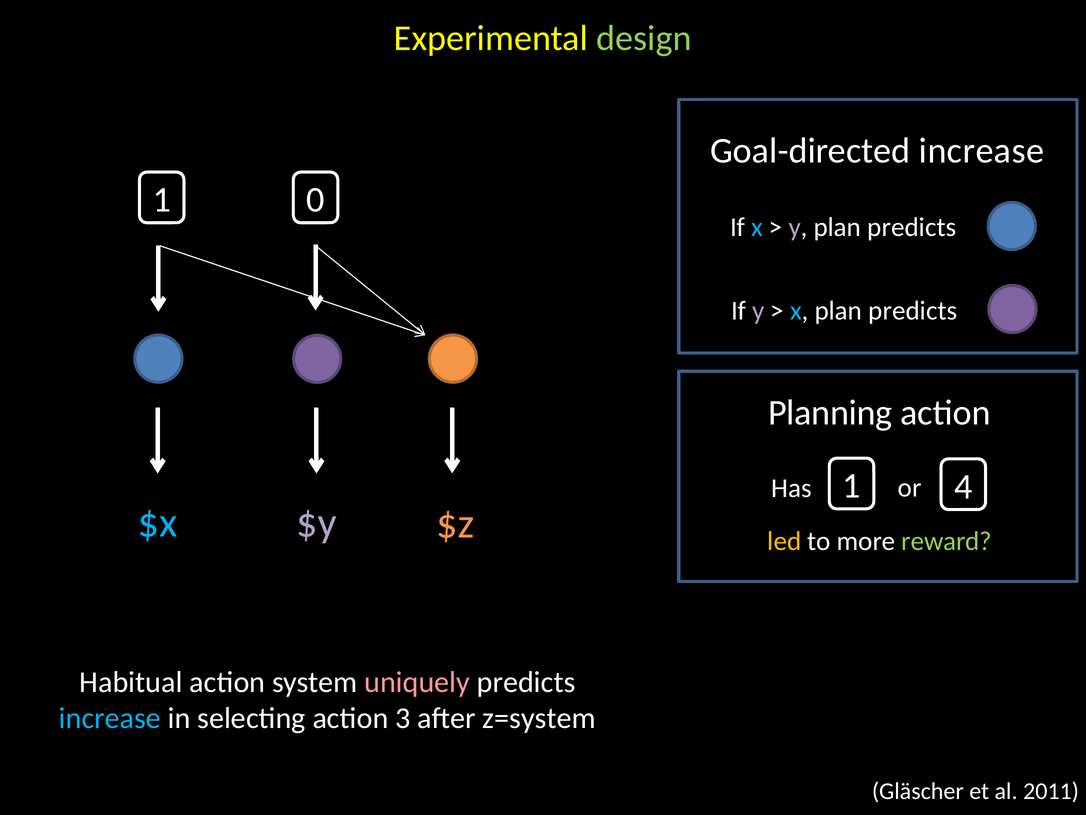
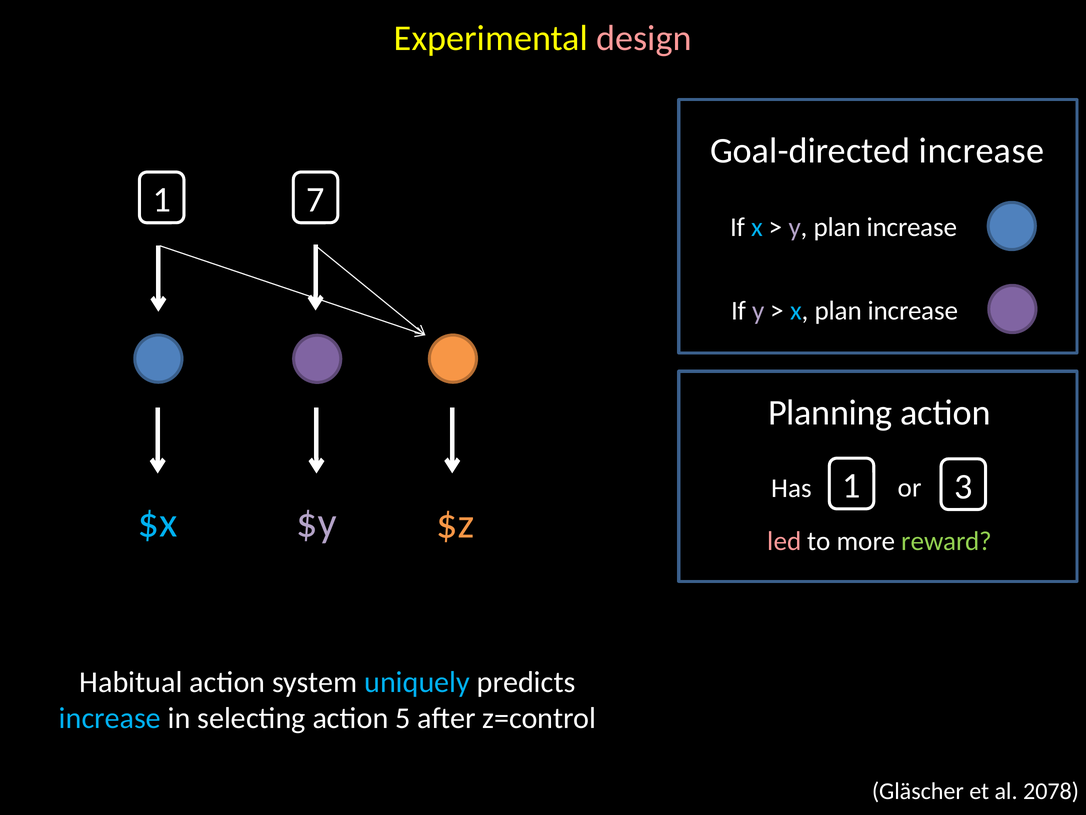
design colour: light green -> pink (644, 38)
0: 0 -> 7 (316, 200)
y plan predicts: predicts -> increase (912, 227)
x plan predicts: predicts -> increase (913, 310)
4: 4 -> 3 (963, 486)
led colour: yellow -> pink (784, 541)
uniquely colour: pink -> light blue (417, 682)
3: 3 -> 5 (403, 718)
z=system: z=system -> z=control (539, 718)
2011: 2011 -> 2078 (1051, 791)
